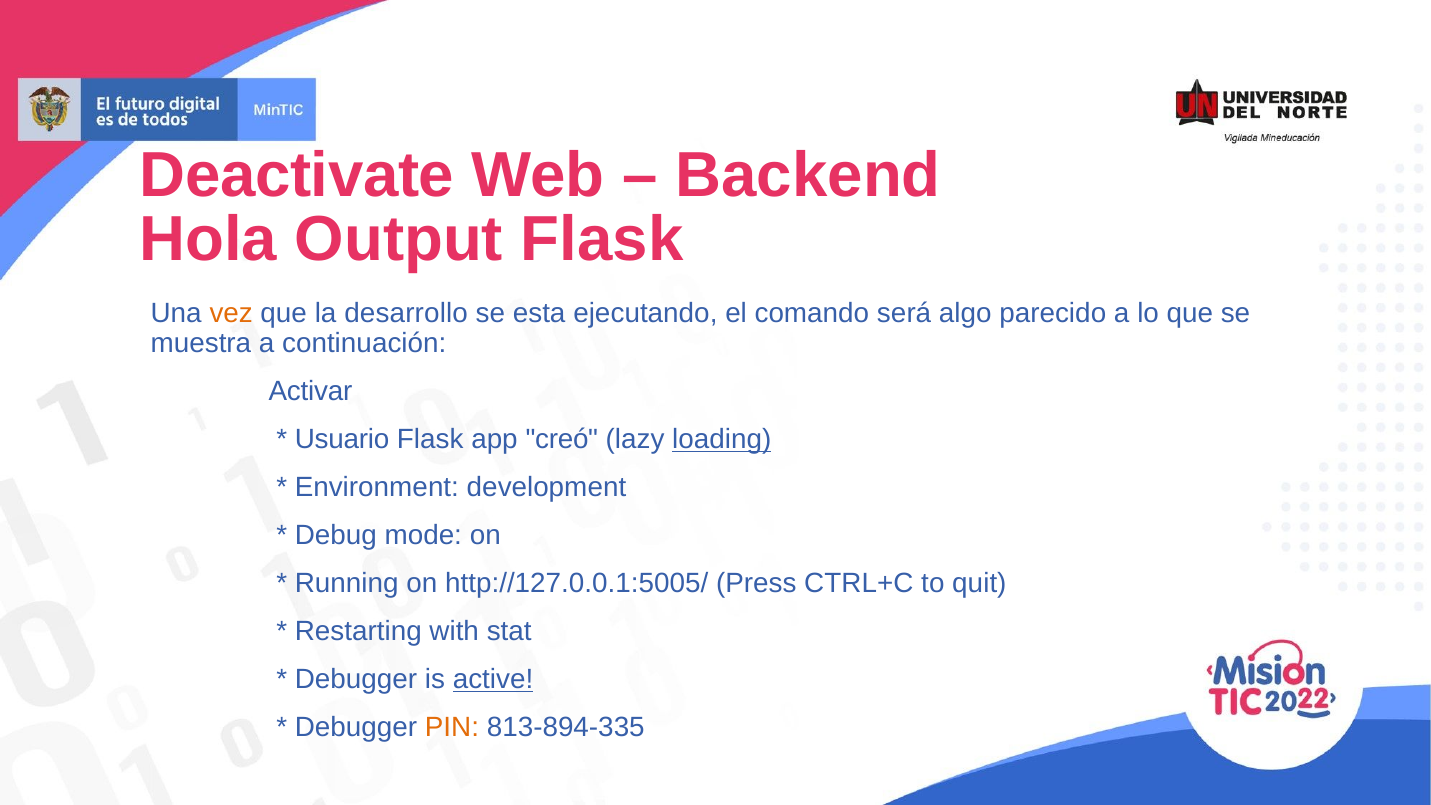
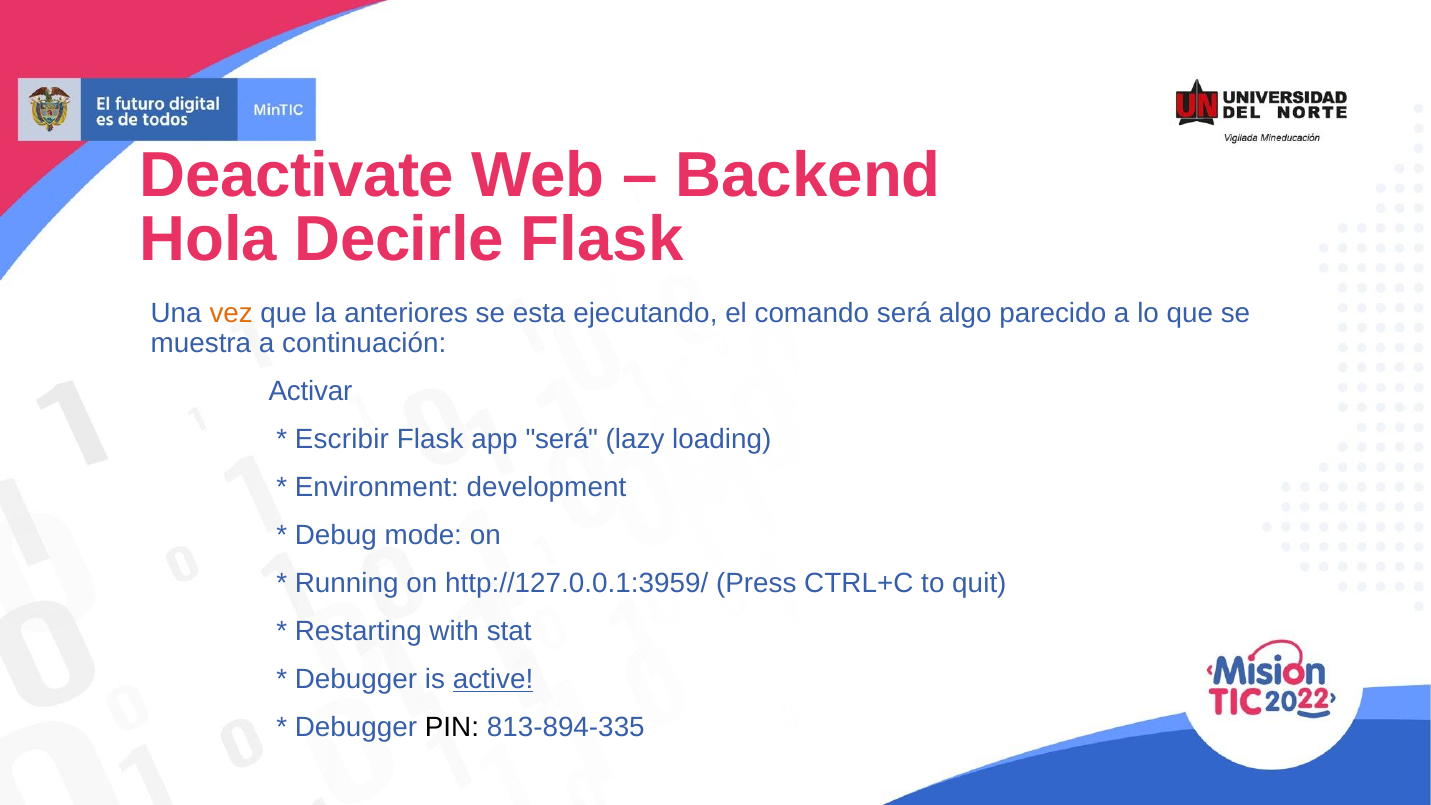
Output: Output -> Decirle (399, 240)
desarrollo: desarrollo -> anteriores (406, 313)
Usuario: Usuario -> Escribir (342, 440)
app creó: creó -> será (562, 440)
loading underline: present -> none (722, 440)
http://127.0.0.1:5005/: http://127.0.0.1:5005/ -> http://127.0.0.1:3959/ (577, 584)
PIN colour: orange -> black (452, 728)
